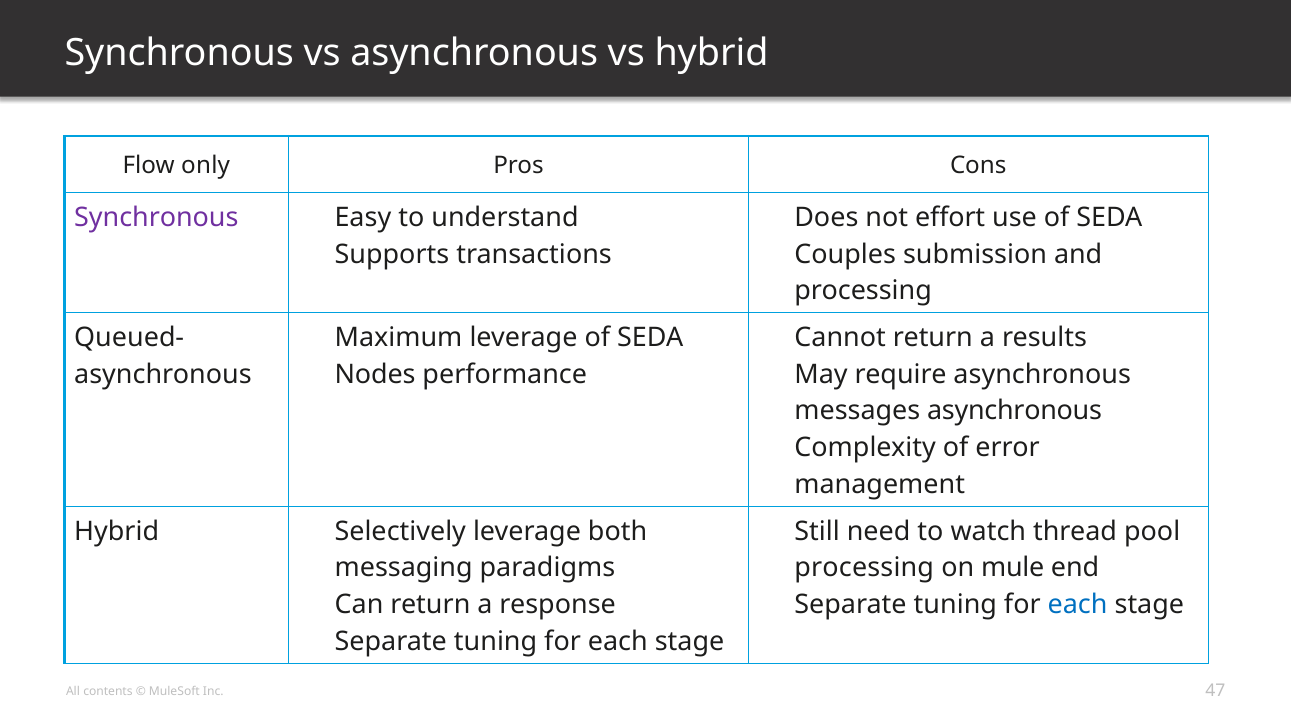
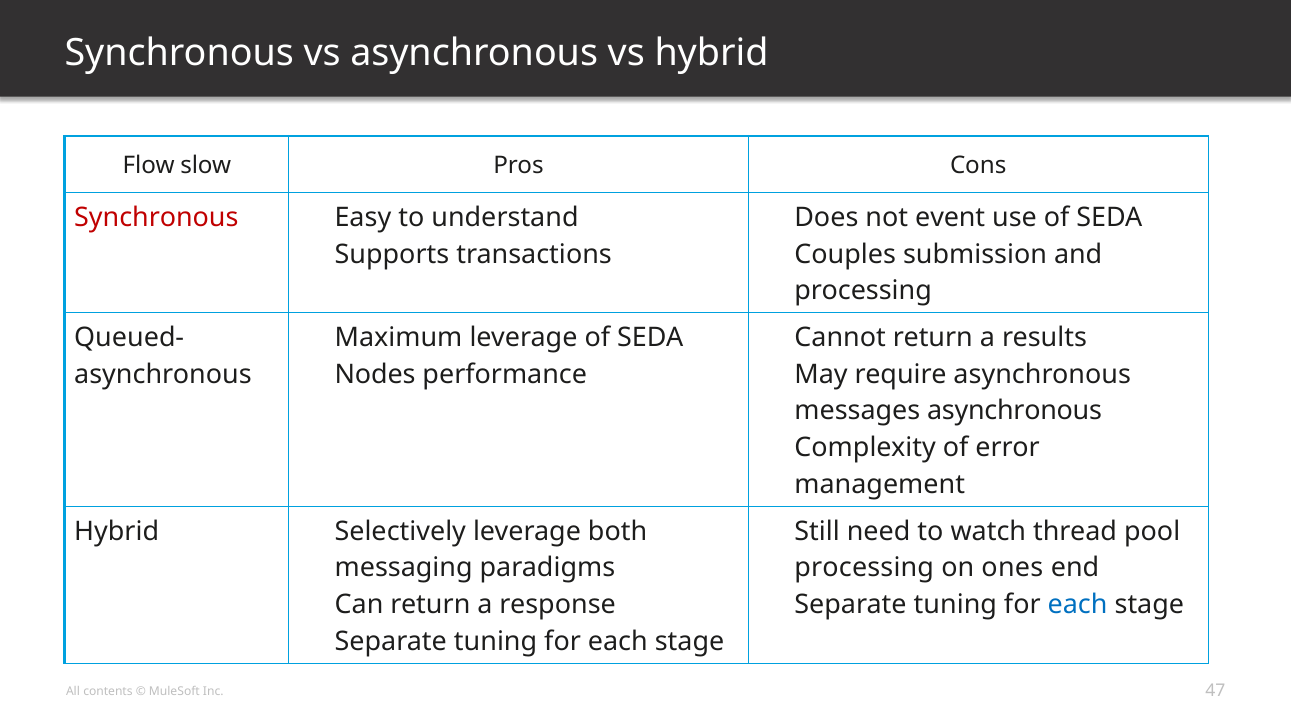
only: only -> slow (206, 166)
effort: effort -> event (950, 218)
Synchronous colour: purple -> red (156, 218)
mule: mule -> ones (1012, 568)
